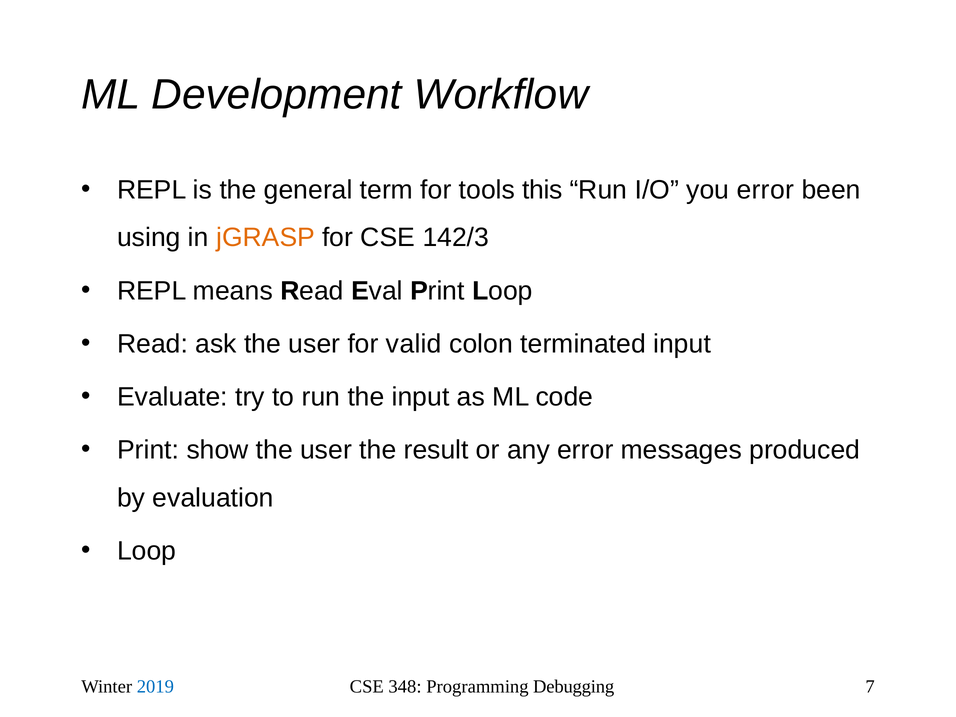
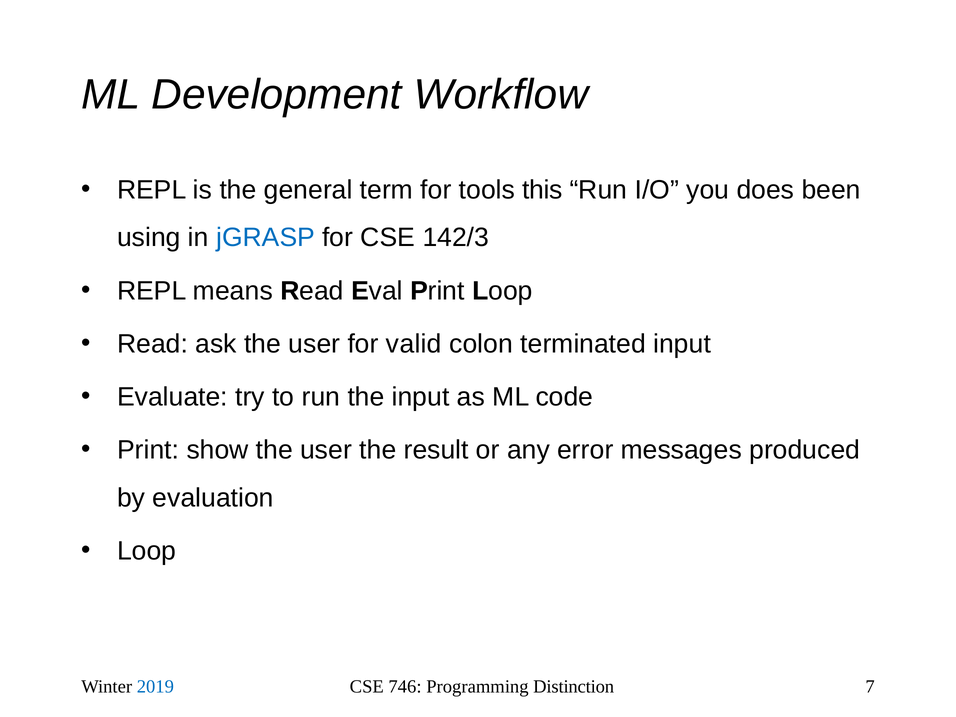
you error: error -> does (765, 190)
jGRASP colour: orange -> blue (266, 238)
348: 348 -> 746 (405, 686)
Debugging: Debugging -> Distinction (574, 686)
